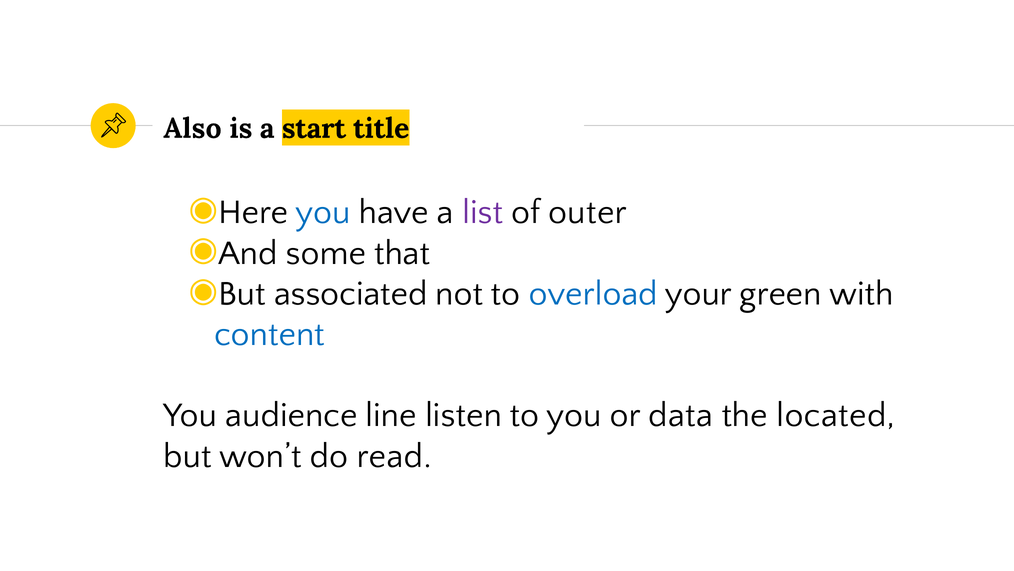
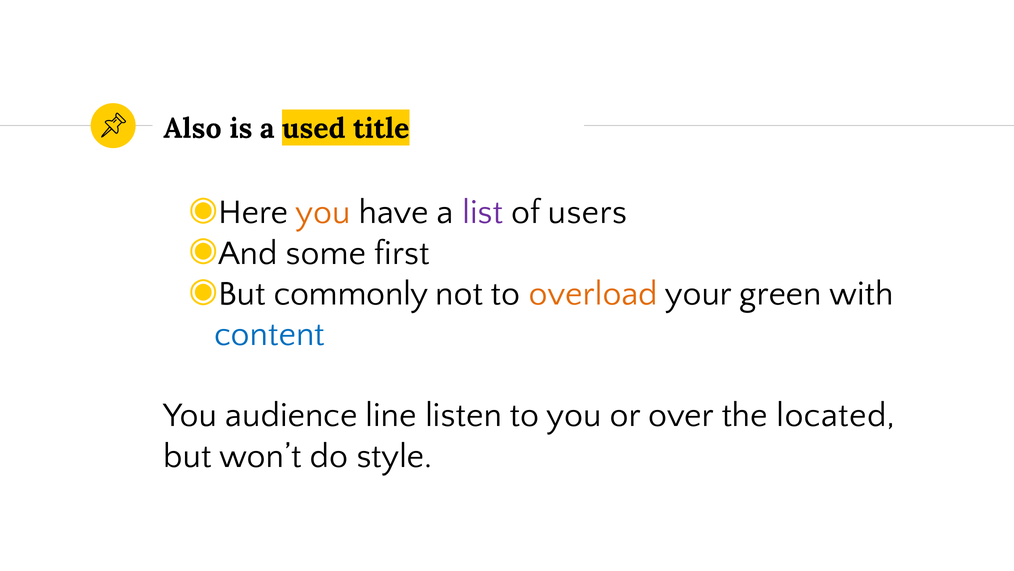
start: start -> used (314, 128)
you colour: blue -> orange (323, 212)
outer: outer -> users (587, 212)
that: that -> first (402, 253)
associated: associated -> commonly (351, 293)
overload colour: blue -> orange (593, 293)
data: data -> over (681, 415)
read: read -> style (394, 455)
